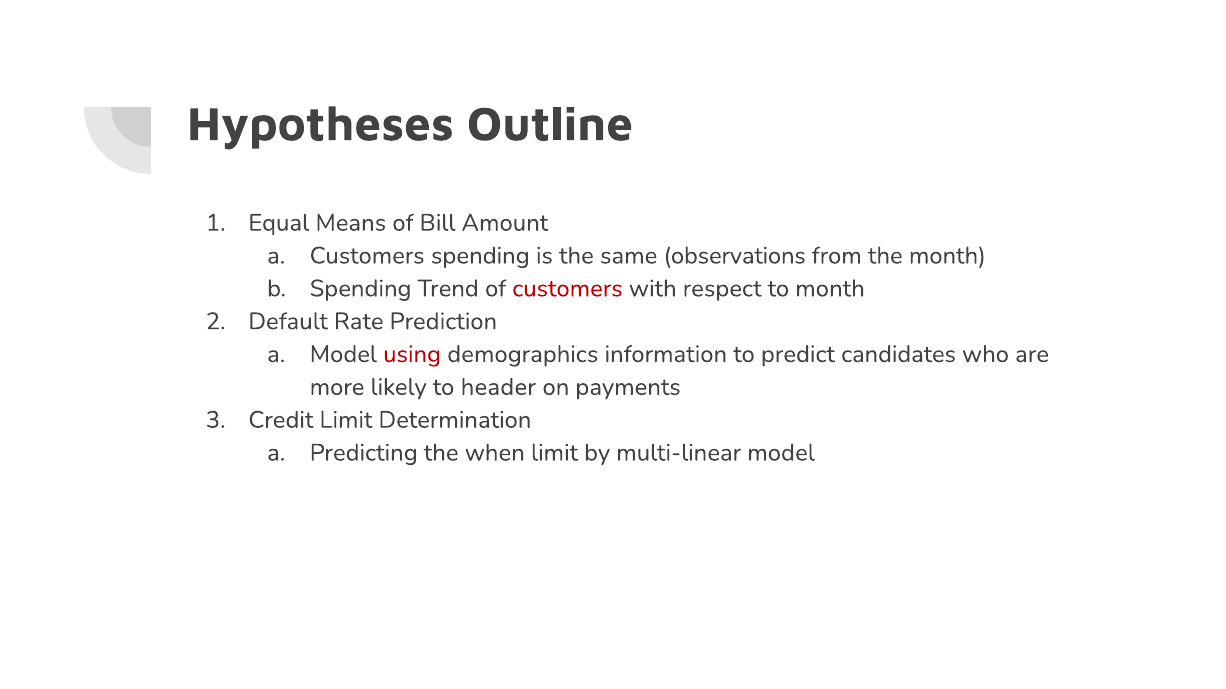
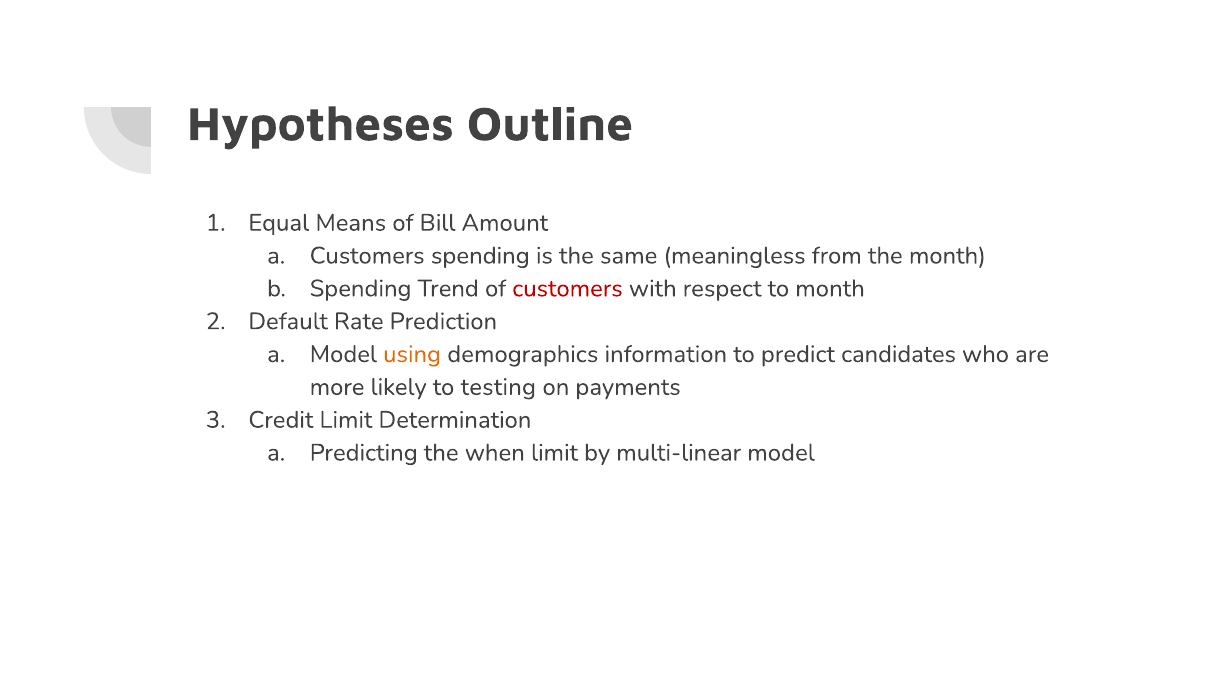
observations: observations -> meaningless (735, 256)
using colour: red -> orange (412, 355)
header: header -> testing (498, 387)
